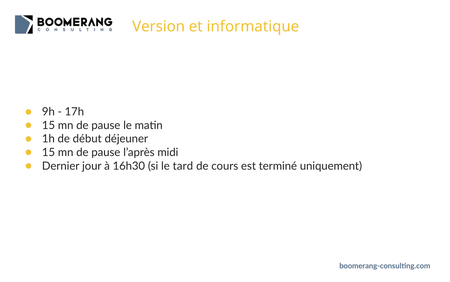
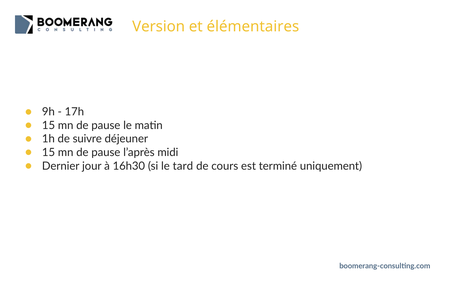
informatique: informatique -> élémentaires (253, 26)
début: début -> suivre (87, 139)
